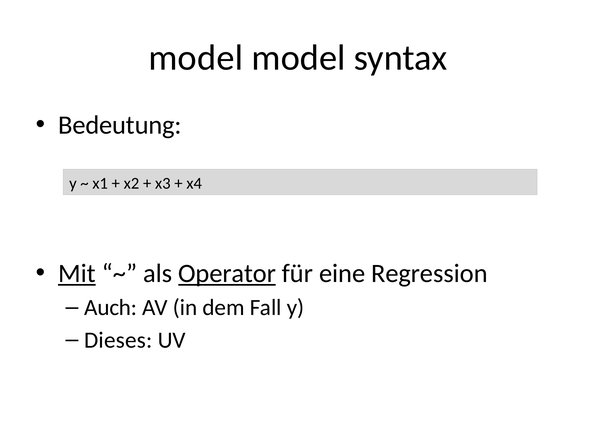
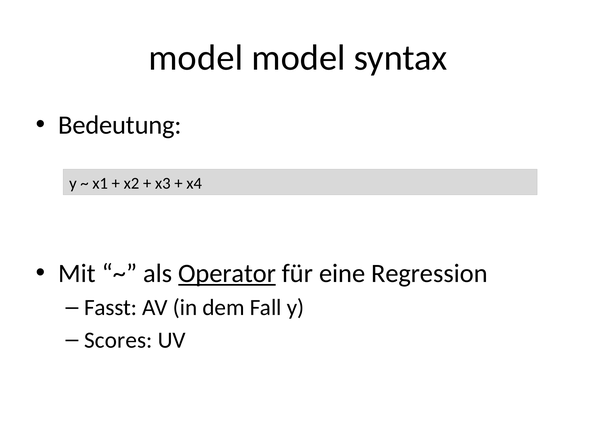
Mit underline: present -> none (77, 273)
Auch: Auch -> Fasst (111, 308)
Dieses: Dieses -> Scores (118, 340)
